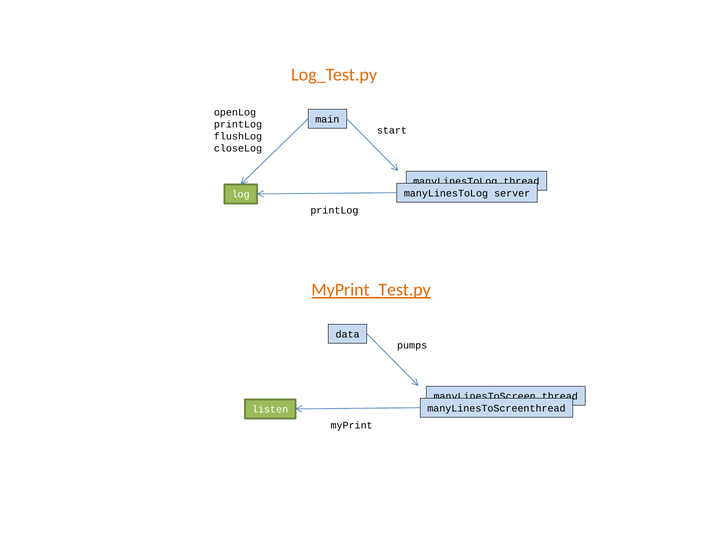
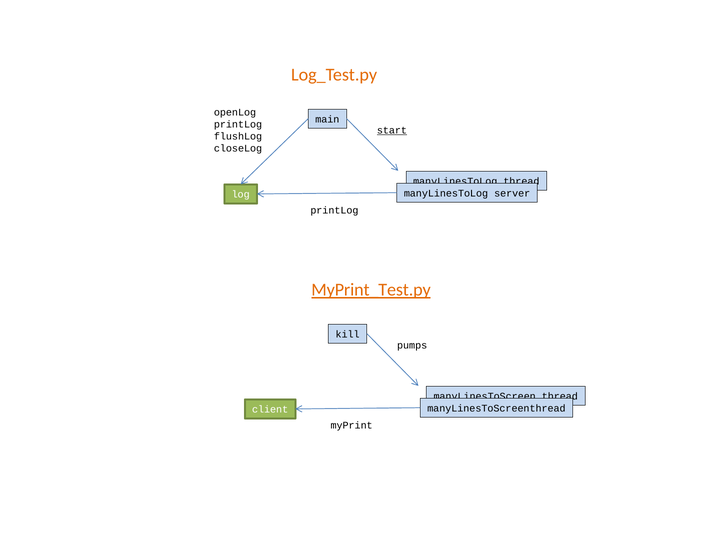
start underline: none -> present (392, 130)
data: data -> kill (348, 334)
listen: listen -> client (270, 409)
